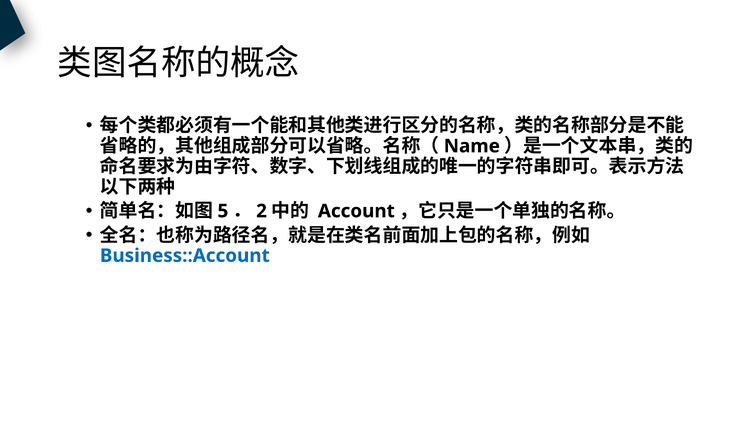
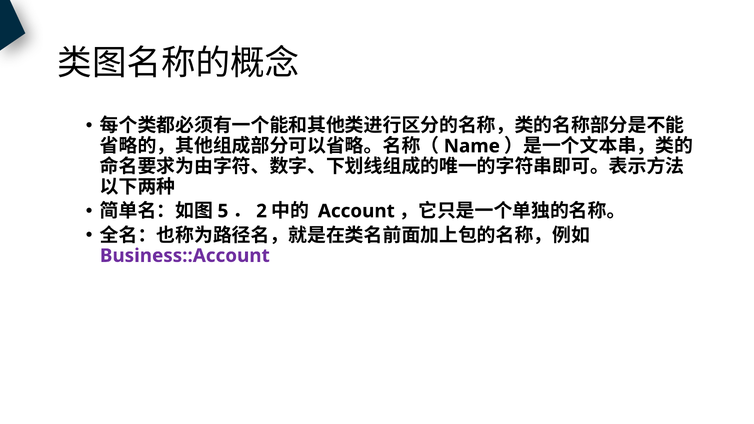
Business::Account colour: blue -> purple (185, 256)
